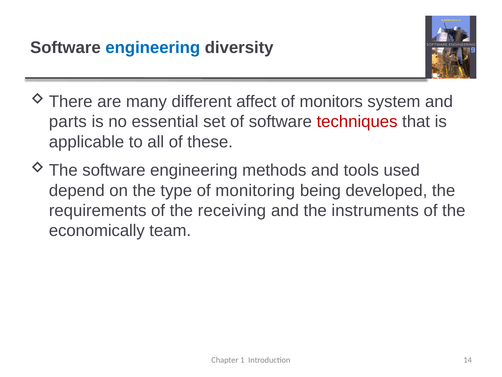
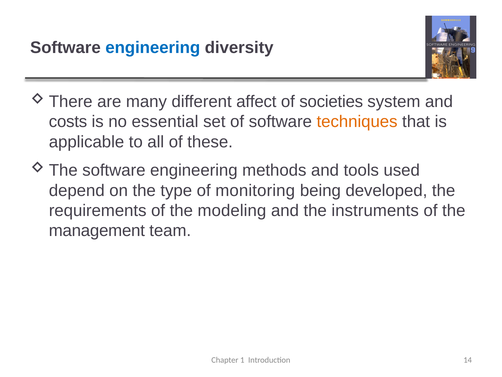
monitors: monitors -> societies (331, 102)
parts: parts -> costs (68, 122)
techniques colour: red -> orange (357, 122)
receiving: receiving -> modeling (232, 210)
economically: economically -> management (97, 230)
